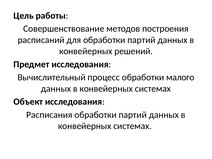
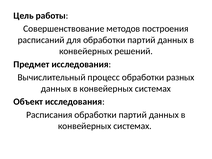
малого: малого -> разных (180, 77)
